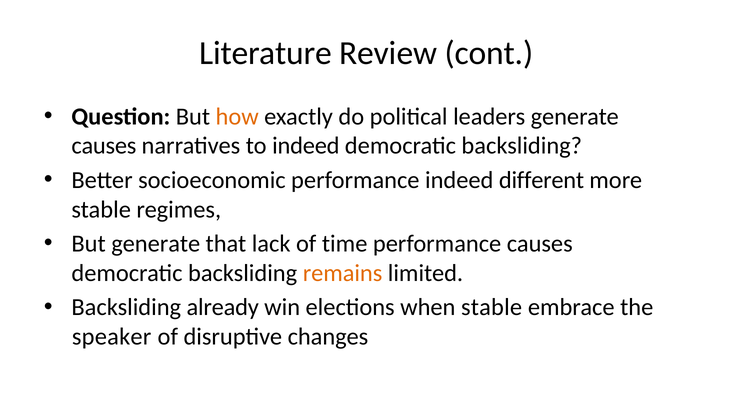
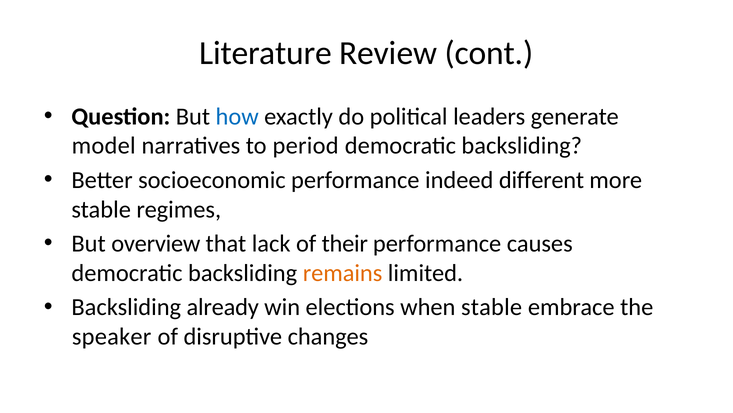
how colour: orange -> blue (237, 116)
causes: causes -> model (104, 146)
to indeed: indeed -> period (306, 146)
But generate: generate -> overview (156, 243)
time: time -> their (345, 243)
